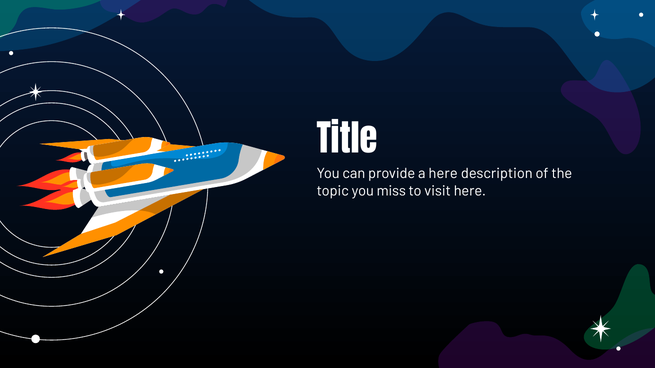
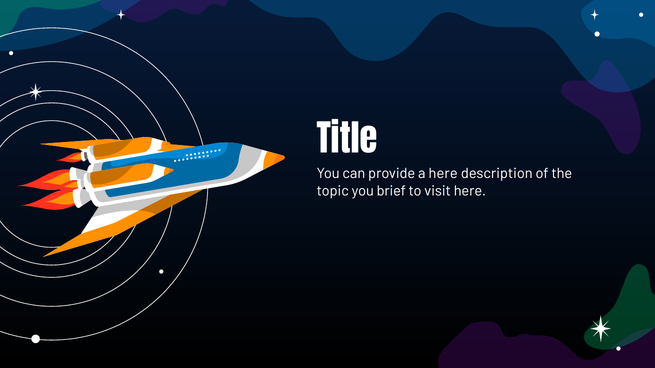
miss: miss -> brief (391, 191)
